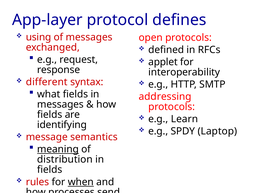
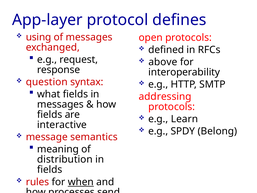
applet: applet -> above (163, 62)
different: different -> question (47, 82)
identifying: identifying -> interactive (62, 125)
Laptop: Laptop -> Belong (217, 131)
meaning underline: present -> none (58, 149)
